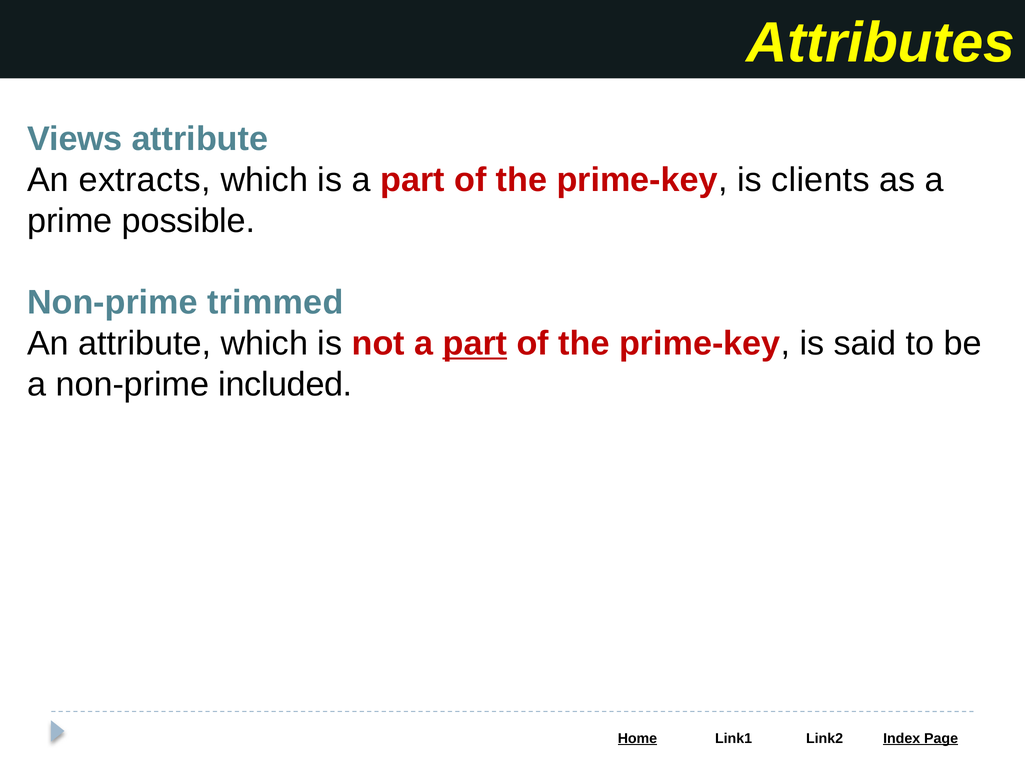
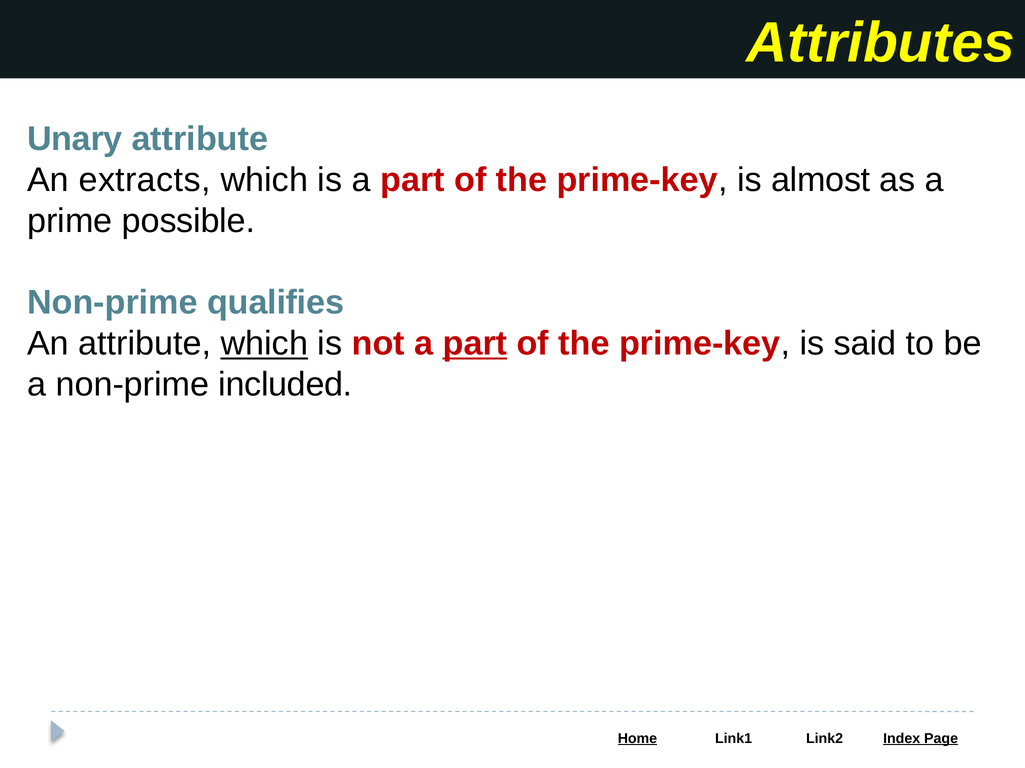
Views: Views -> Unary (75, 139)
clients: clients -> almost (821, 180)
trimmed: trimmed -> qualifies (276, 303)
which underline: none -> present (264, 344)
